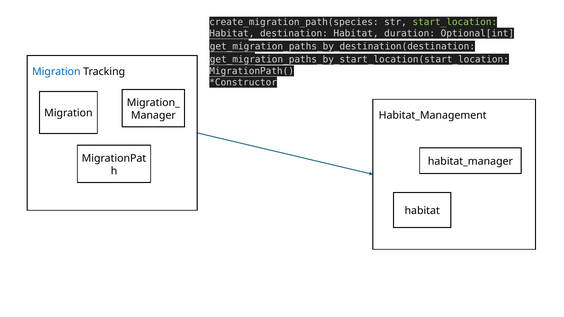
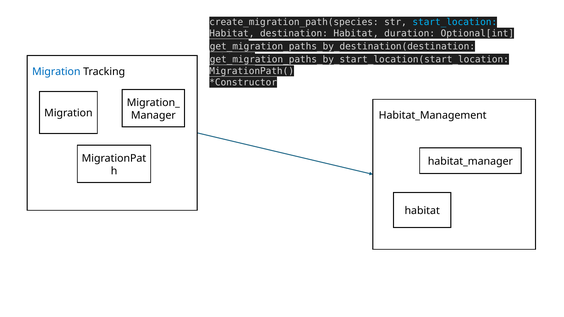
start_location colour: light green -> light blue (455, 22)
